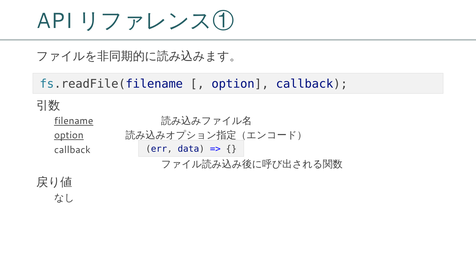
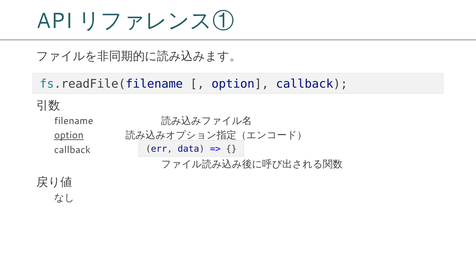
filename underline: present -> none (74, 121)
